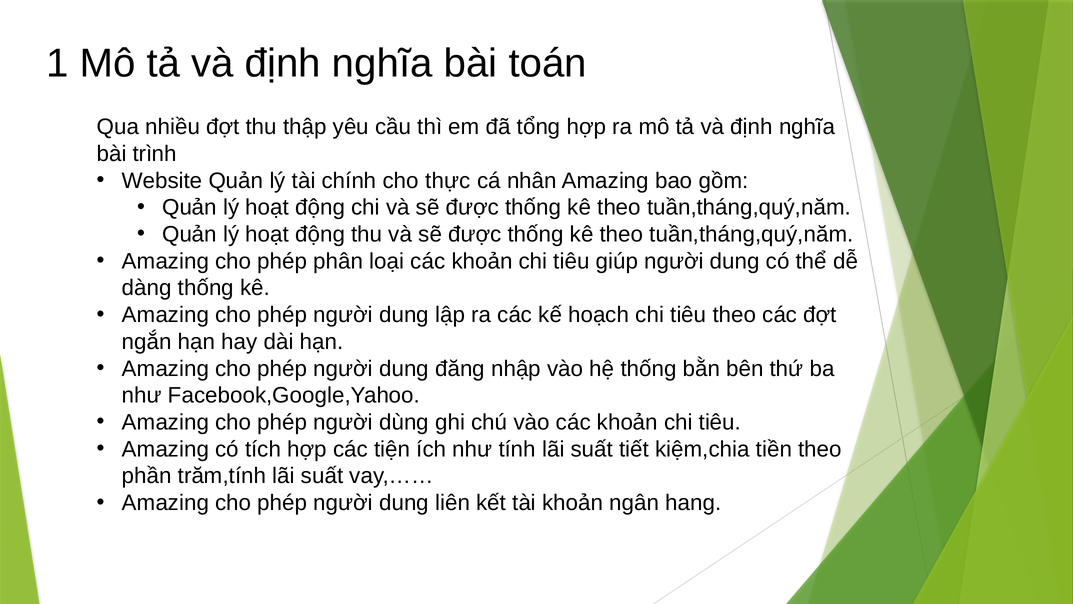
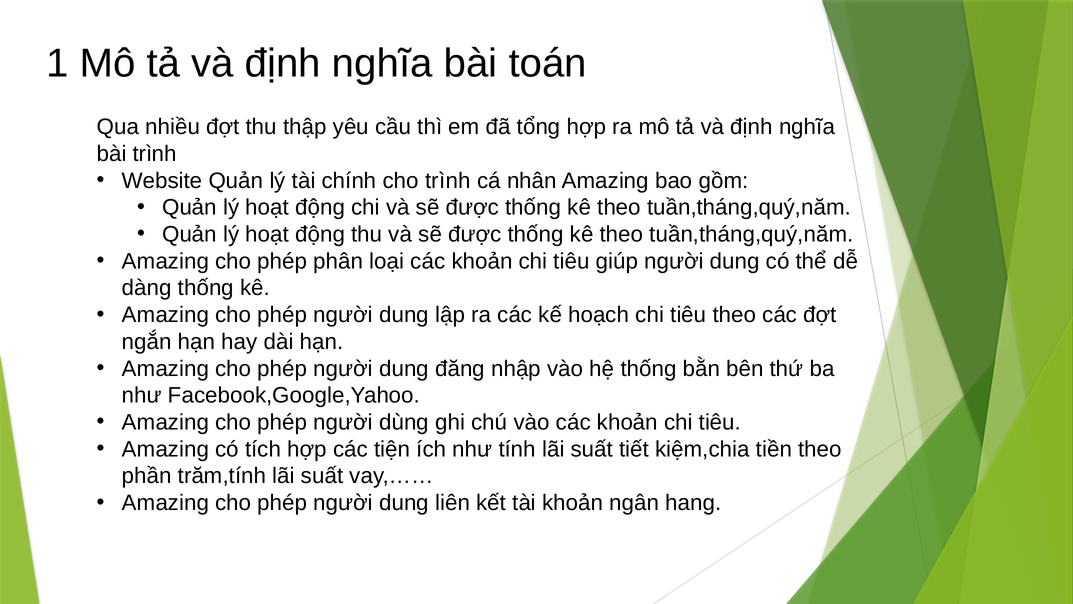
cho thực: thực -> trình (448, 181)
